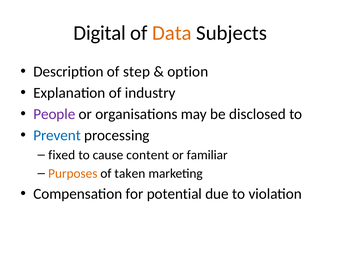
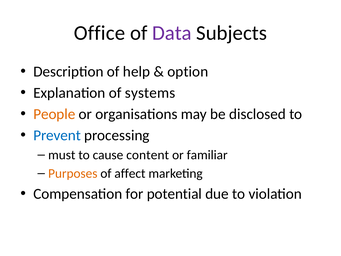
Digital: Digital -> Office (99, 33)
Data colour: orange -> purple (172, 33)
step: step -> help (137, 72)
industry: industry -> systems (150, 93)
People colour: purple -> orange (54, 114)
fixed: fixed -> must (62, 155)
taken: taken -> affect (130, 173)
